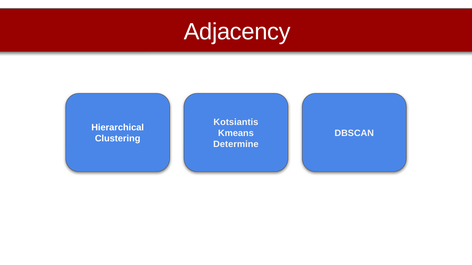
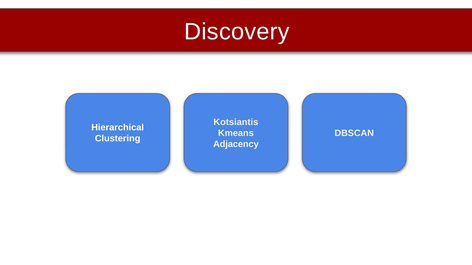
Adjacency: Adjacency -> Discovery (237, 32)
Determine: Determine -> Adjacency (236, 144)
